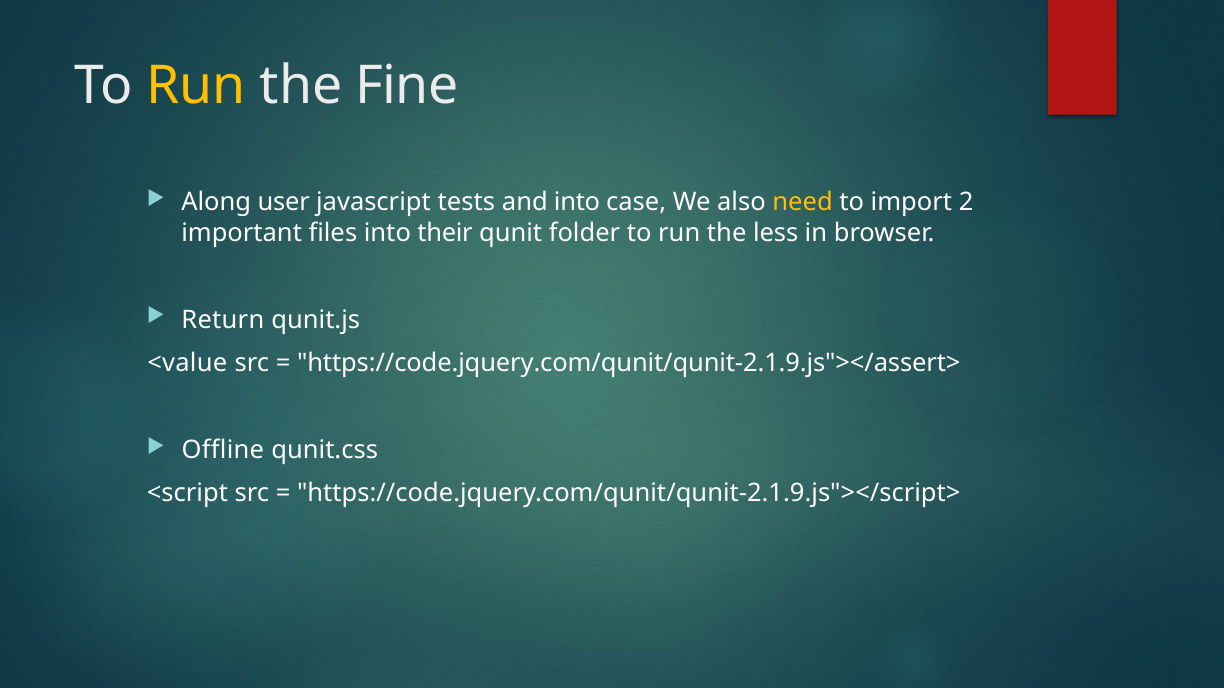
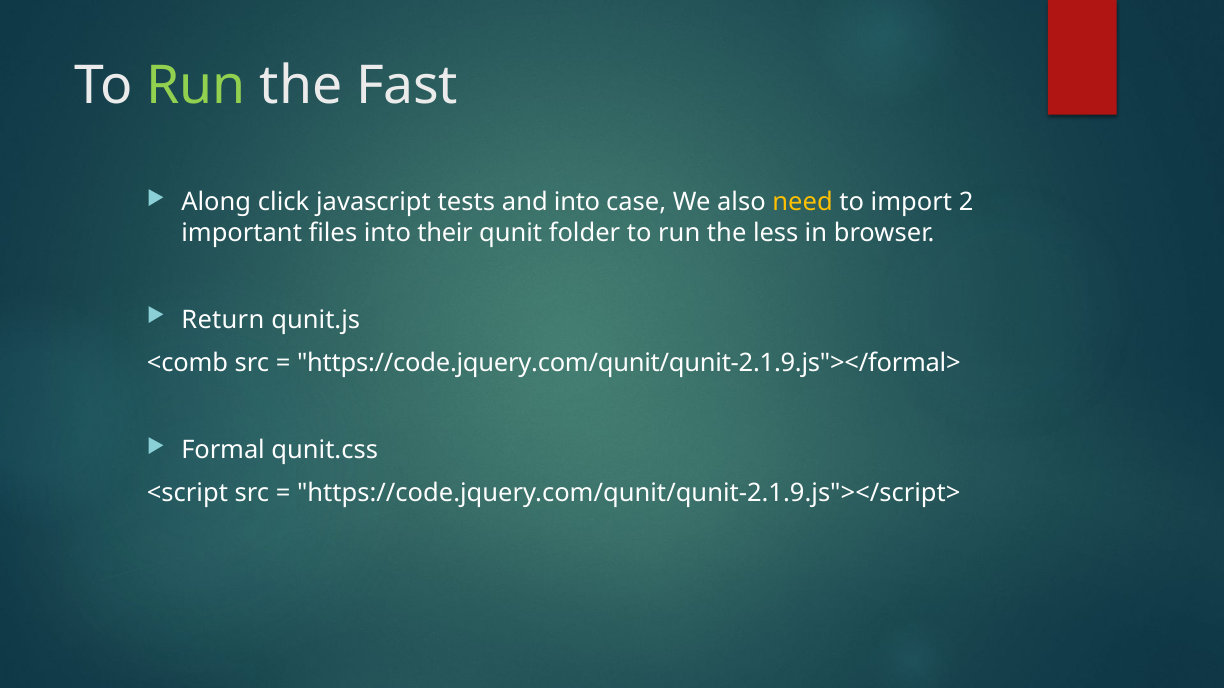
Run colour: yellow -> light green (196, 86)
Fine: Fine -> Fast (407, 86)
user: user -> click (284, 203)
<value: <value -> <comb (187, 364)
https://code.jquery.com/qunit/qunit-2.1.9.js"></assert>: https://code.jquery.com/qunit/qunit-2.1.9.js"></assert> -> https://code.jquery.com/qunit/qunit-2.1.9.js"></formal> (629, 364)
Offline: Offline -> Formal (223, 450)
